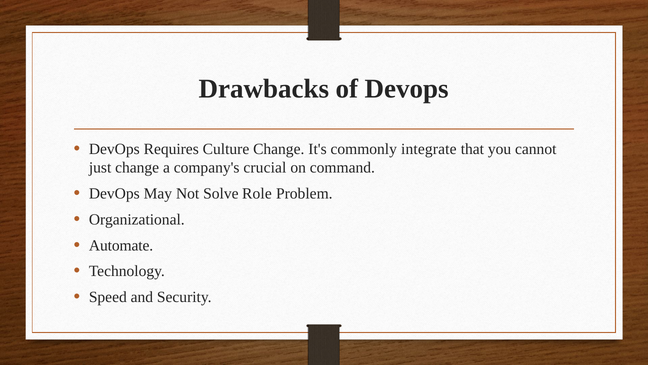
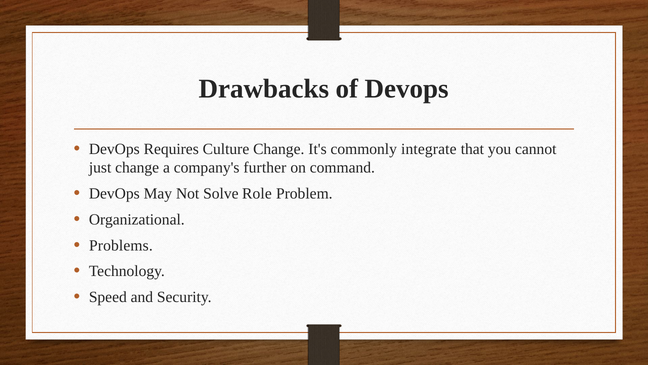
crucial: crucial -> further (265, 167)
Automate: Automate -> Problems (121, 245)
